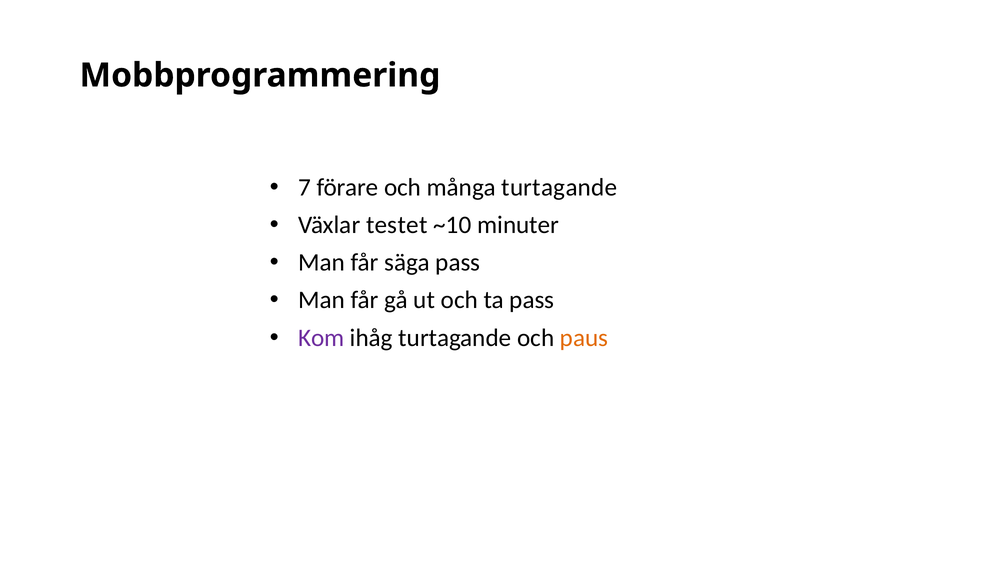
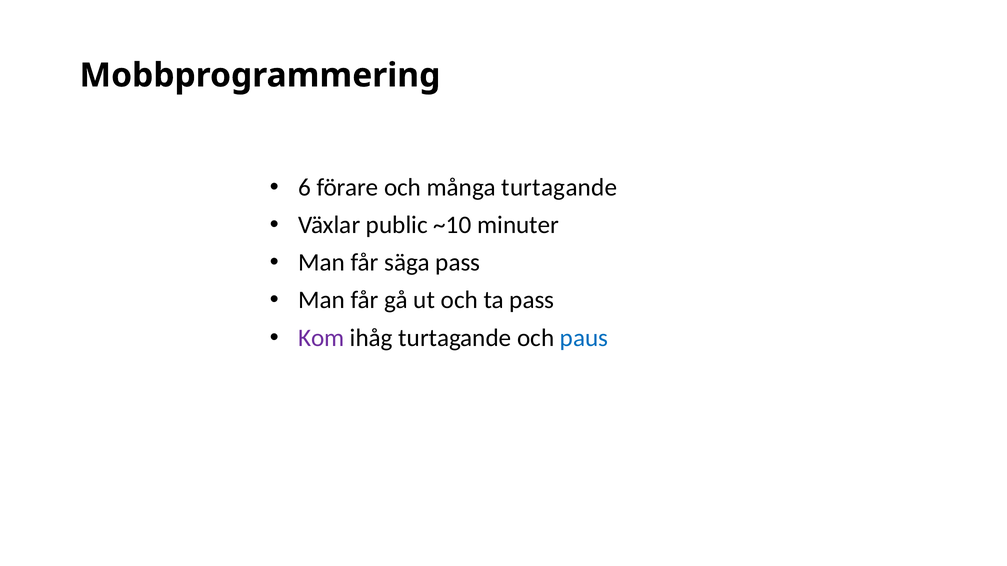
7: 7 -> 6 (305, 187)
testet: testet -> public (397, 225)
paus colour: orange -> blue (584, 338)
